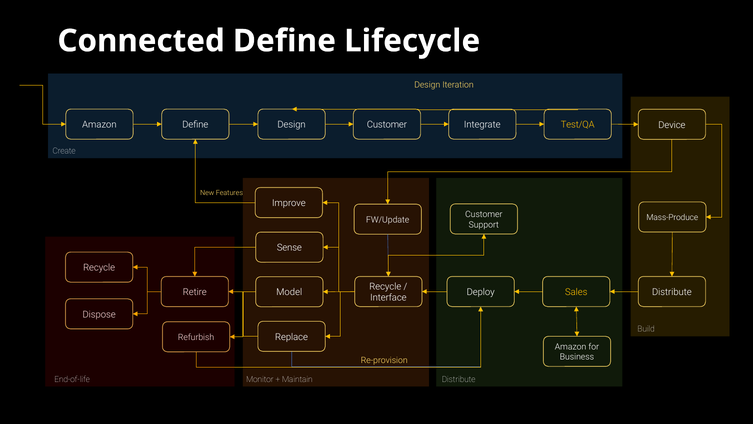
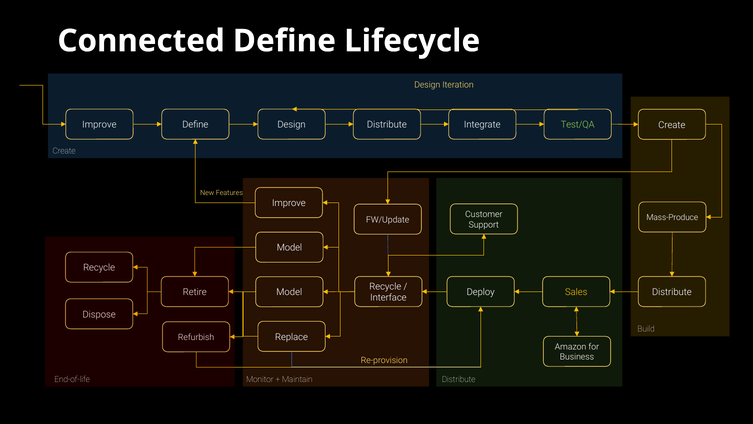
Amazon: Amazon -> Improve (99, 125)
Design Customer: Customer -> Distribute (387, 125)
Test/QA colour: yellow -> light green (578, 125)
Device: Device -> Create (672, 125)
Sense: Sense -> Model (289, 248)
